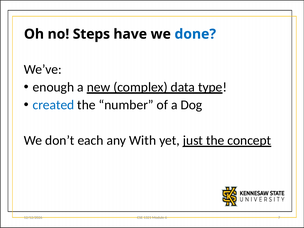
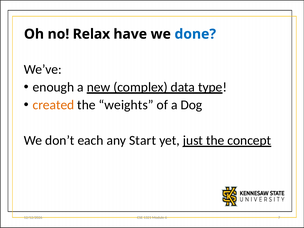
Steps: Steps -> Relax (91, 34)
created colour: blue -> orange (53, 105)
number: number -> weights (126, 105)
With: With -> Start (143, 141)
